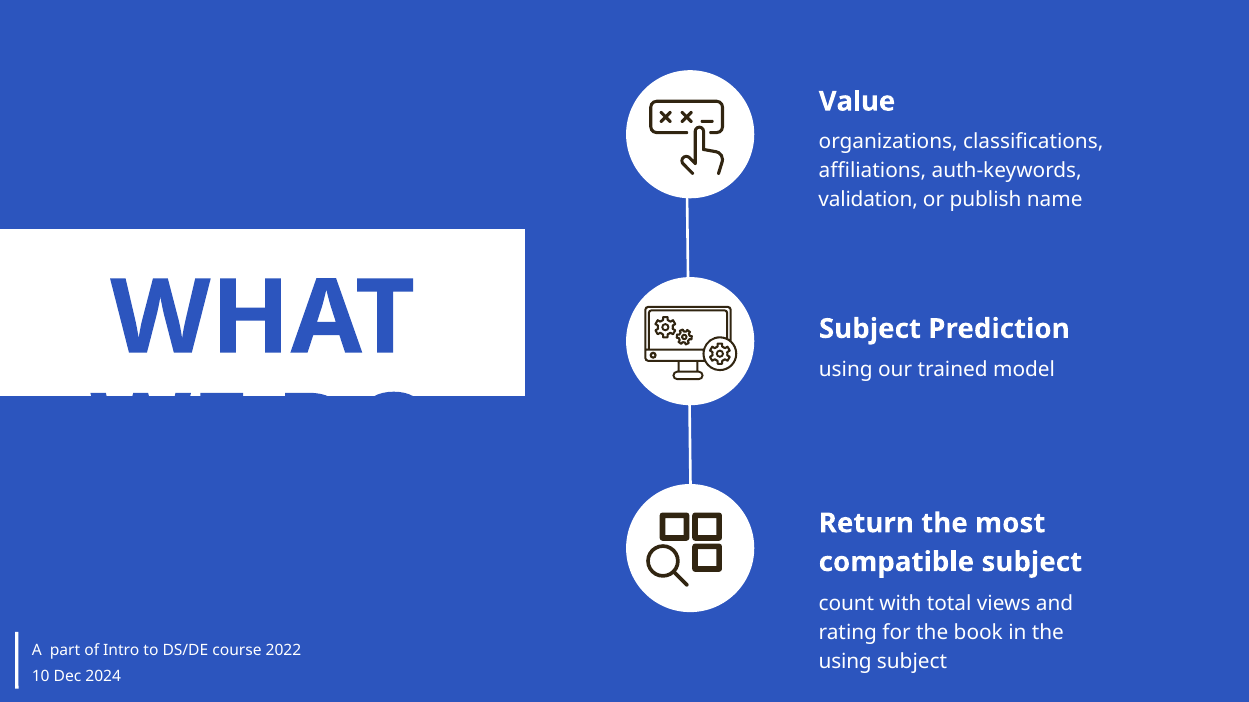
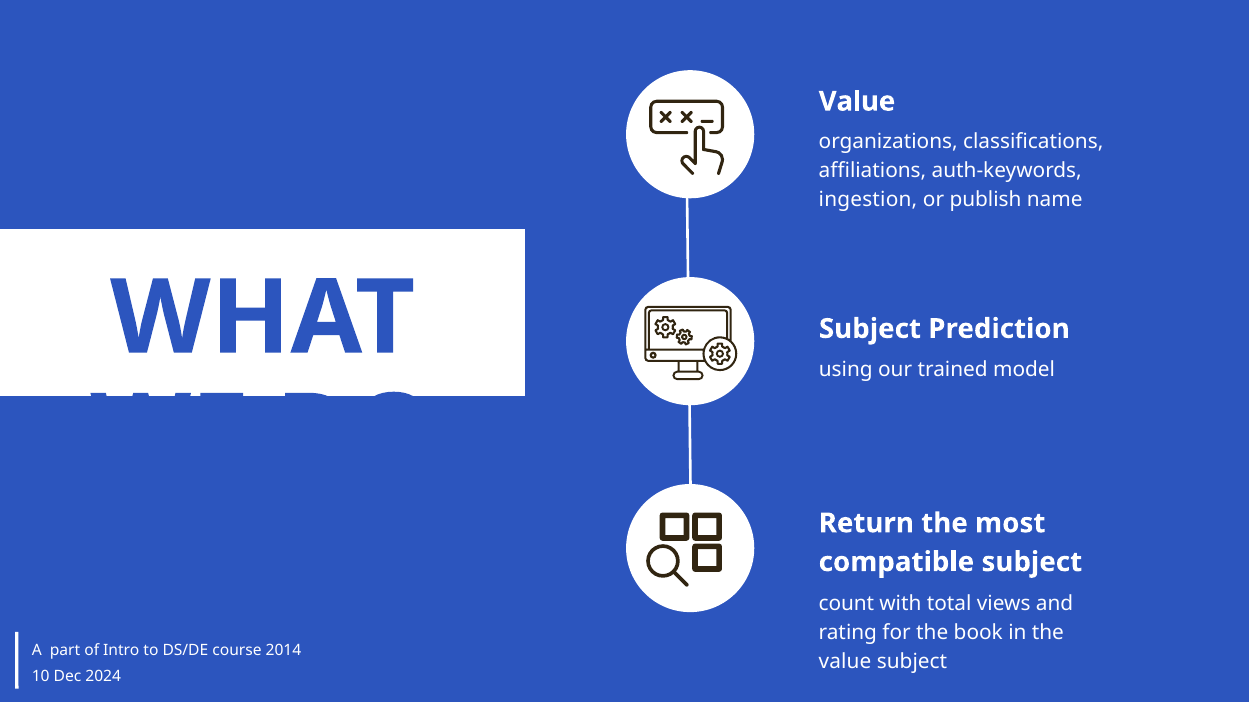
validation: validation -> ingestion (868, 200)
2022: 2022 -> 2014 (283, 651)
using: using -> value (845, 663)
